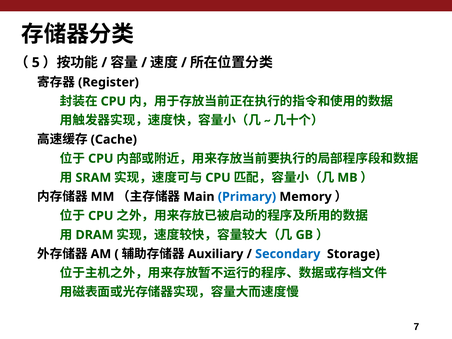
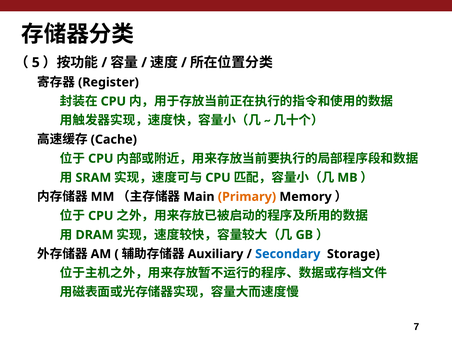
Primary colour: blue -> orange (247, 197)
